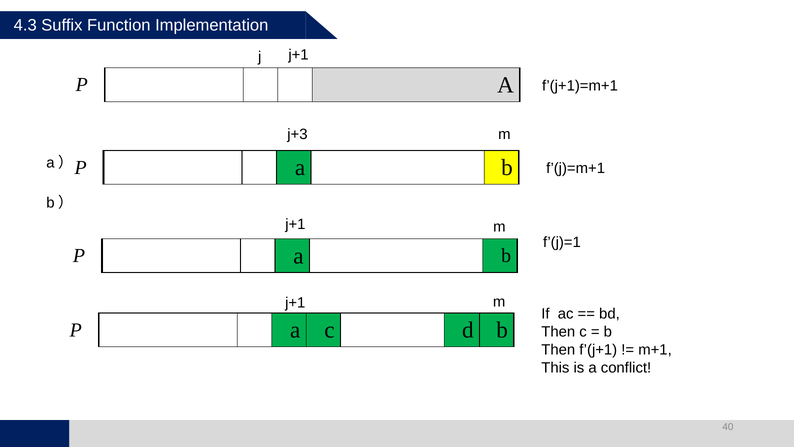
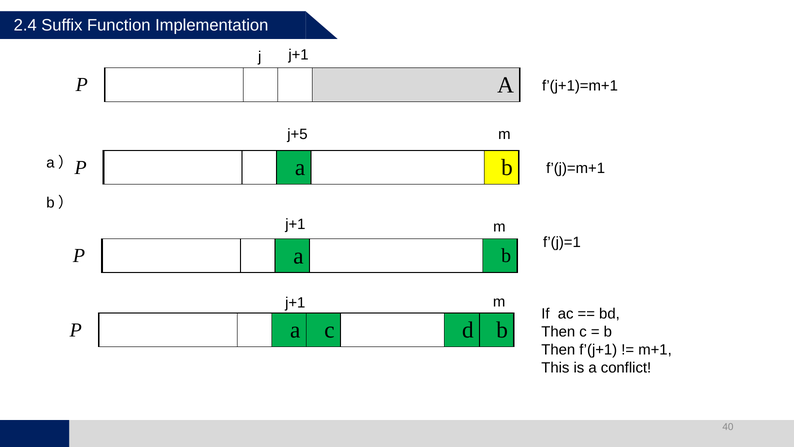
4.3: 4.3 -> 2.4 (25, 25)
j+3: j+3 -> j+5 (297, 134)
